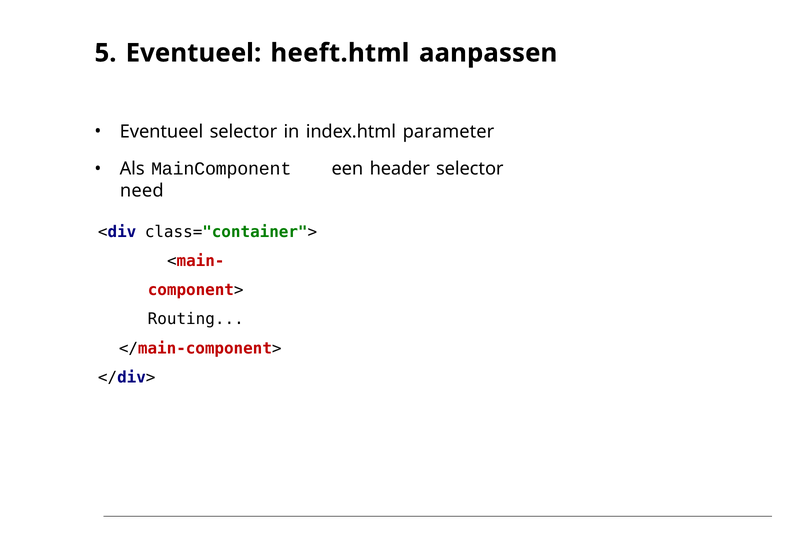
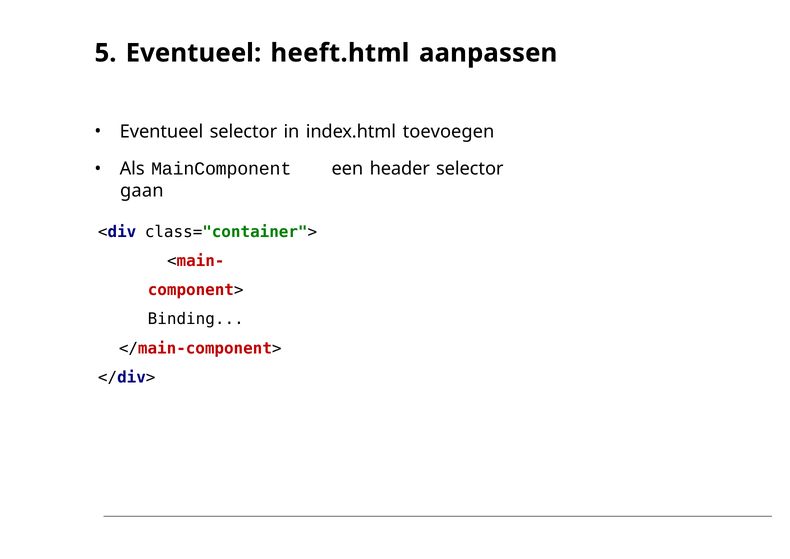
parameter: parameter -> toevoegen (449, 131)
need: need -> gaan (142, 191)
Routing: Routing -> Binding (196, 319)
